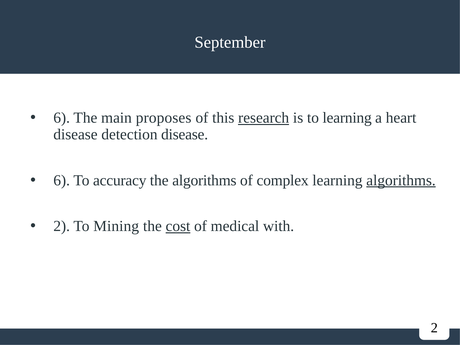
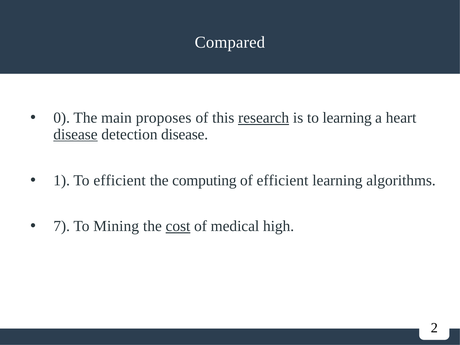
September: September -> Compared (230, 42)
6: 6 -> 0 (62, 118)
disease underline: none -> present (75, 134)
6: 6 -> 1 (62, 180)
To accuracy: accuracy -> efficient (120, 180)
the algorithms: algorithms -> computing (204, 180)
of complex: complex -> efficient (283, 180)
algorithms underline: present -> none (401, 180)
2: 2 -> 7 (62, 226)
with: with -> high (279, 226)
